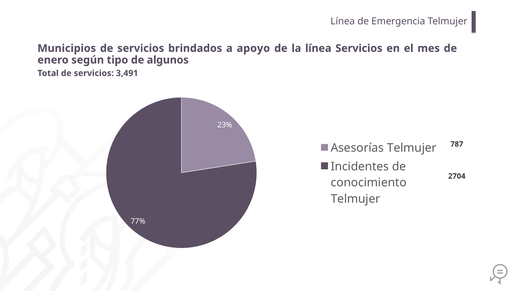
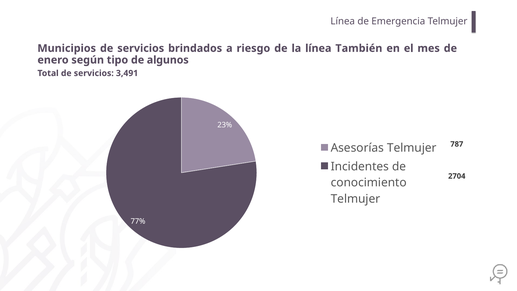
apoyo: apoyo -> riesgo (253, 48)
línea Servicios: Servicios -> También (359, 48)
